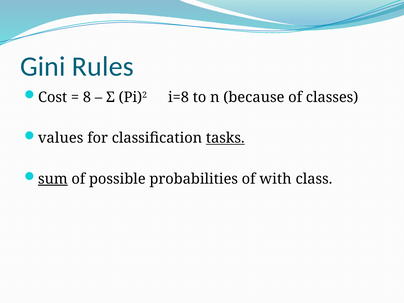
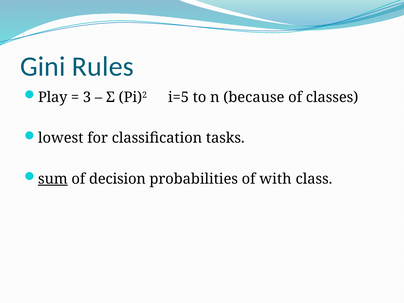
Cost: Cost -> Play (53, 97)
8: 8 -> 3 (87, 97)
i=8: i=8 -> i=5 (178, 97)
values: values -> lowest (61, 138)
tasks underline: present -> none (225, 138)
possible: possible -> decision (117, 179)
